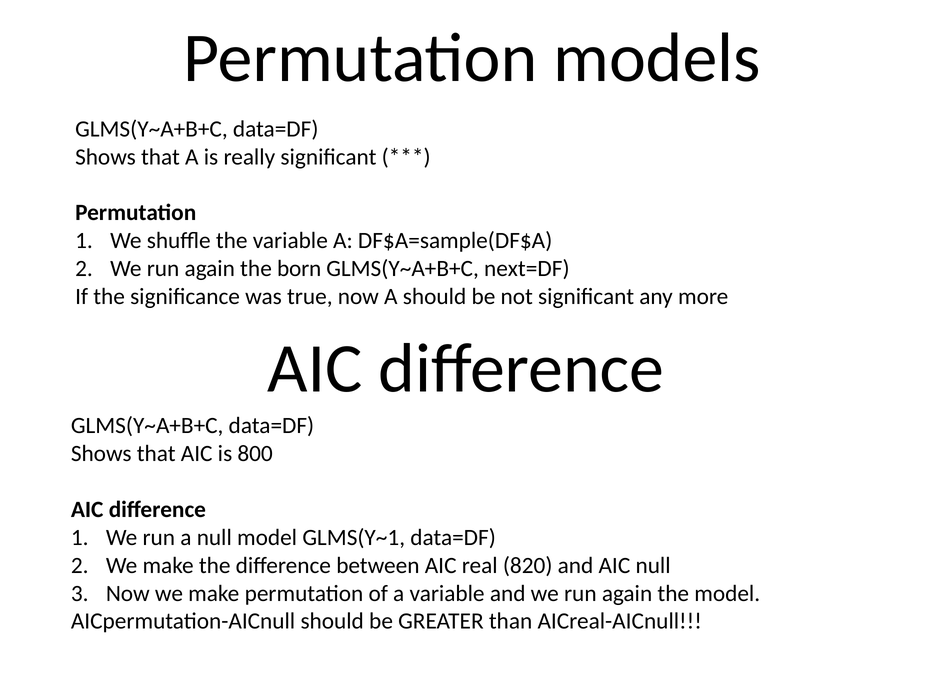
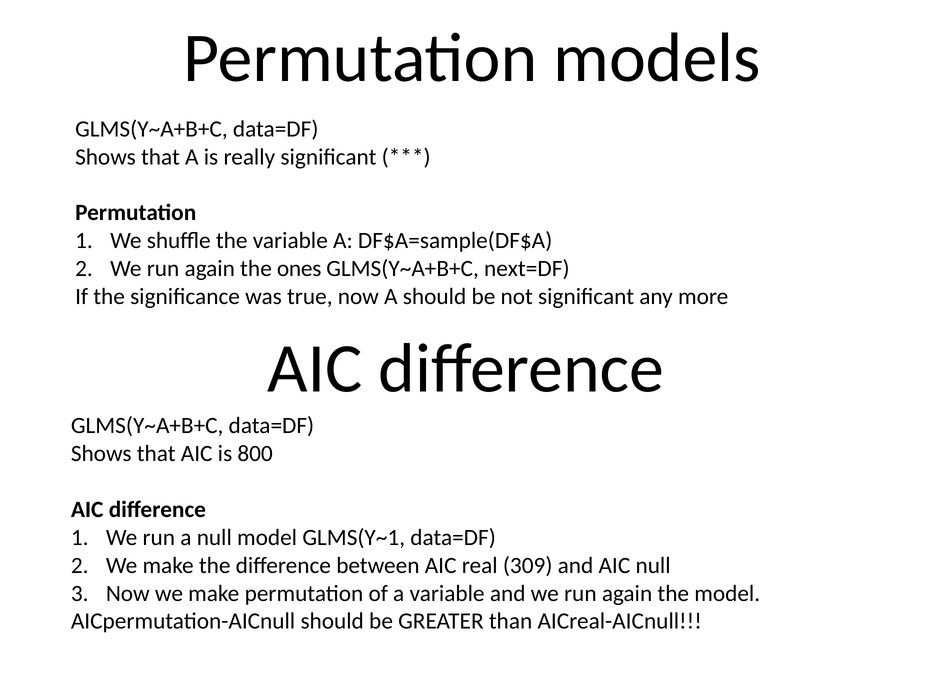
born: born -> ones (299, 269)
820: 820 -> 309 (528, 565)
